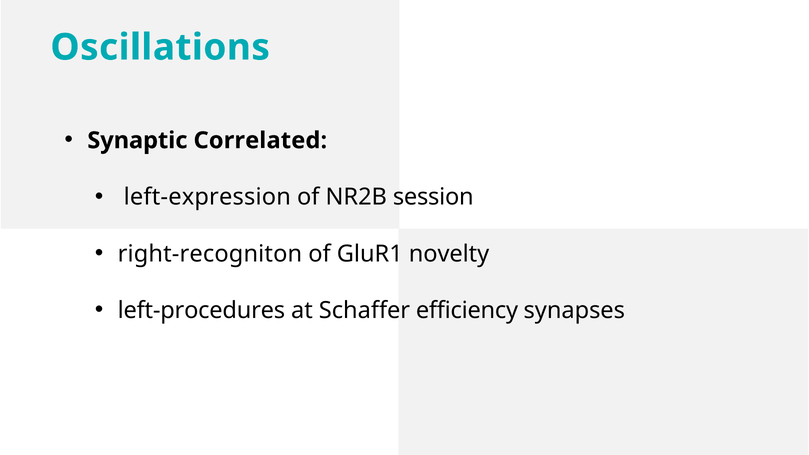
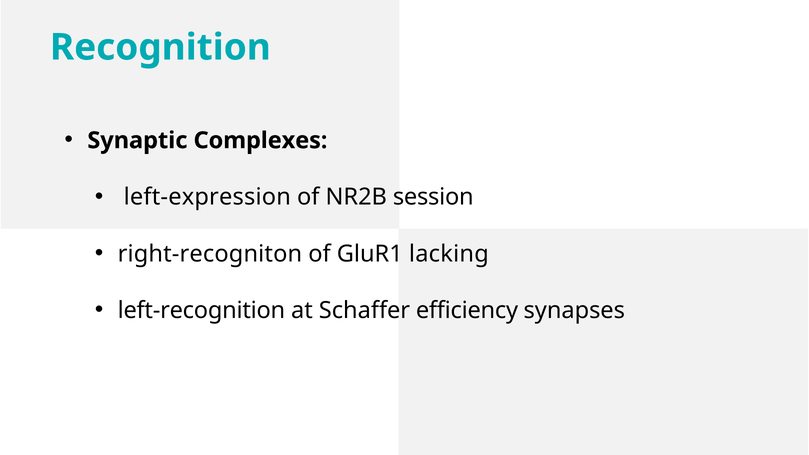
Oscillations: Oscillations -> Recognition (160, 47)
Correlated: Correlated -> Complexes (260, 140)
novelty: novelty -> lacking (449, 254)
left-procedures: left-procedures -> left-recognition (201, 310)
